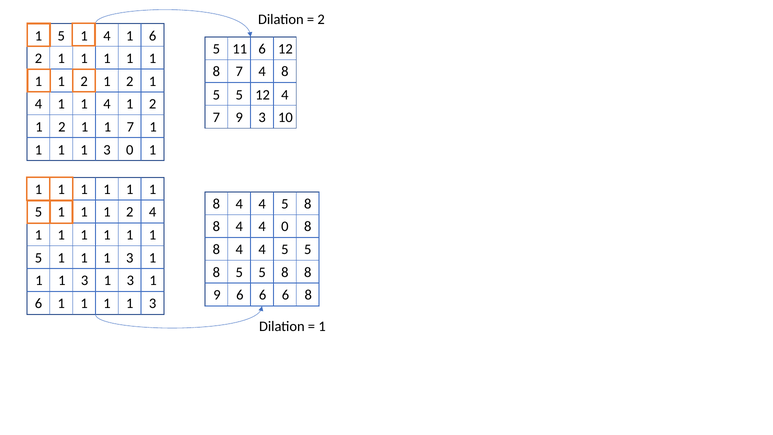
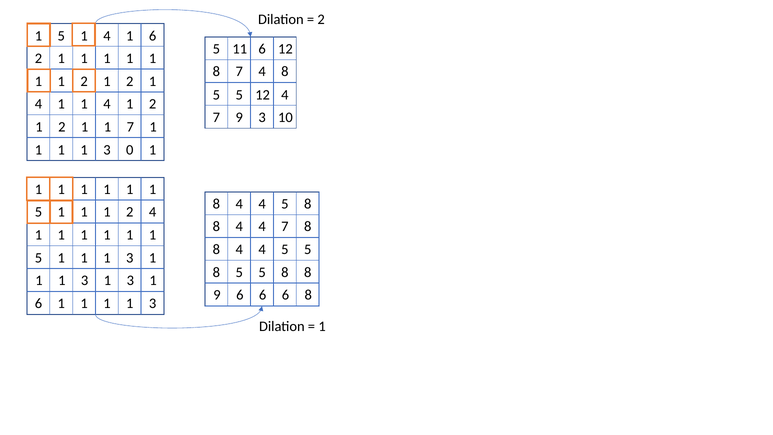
4 4 0: 0 -> 7 (285, 226)
